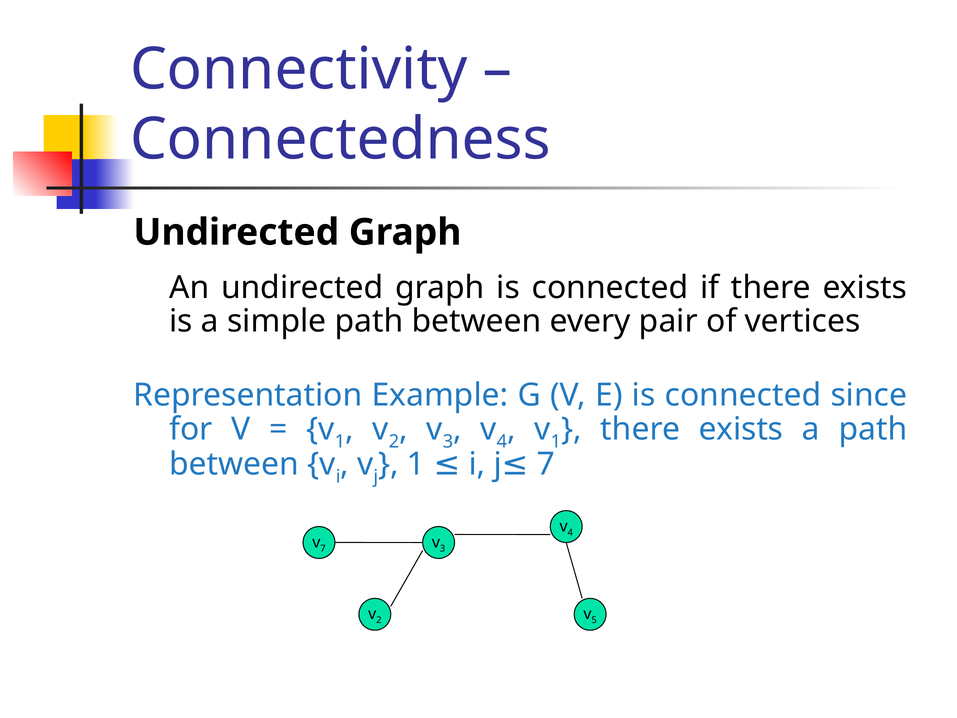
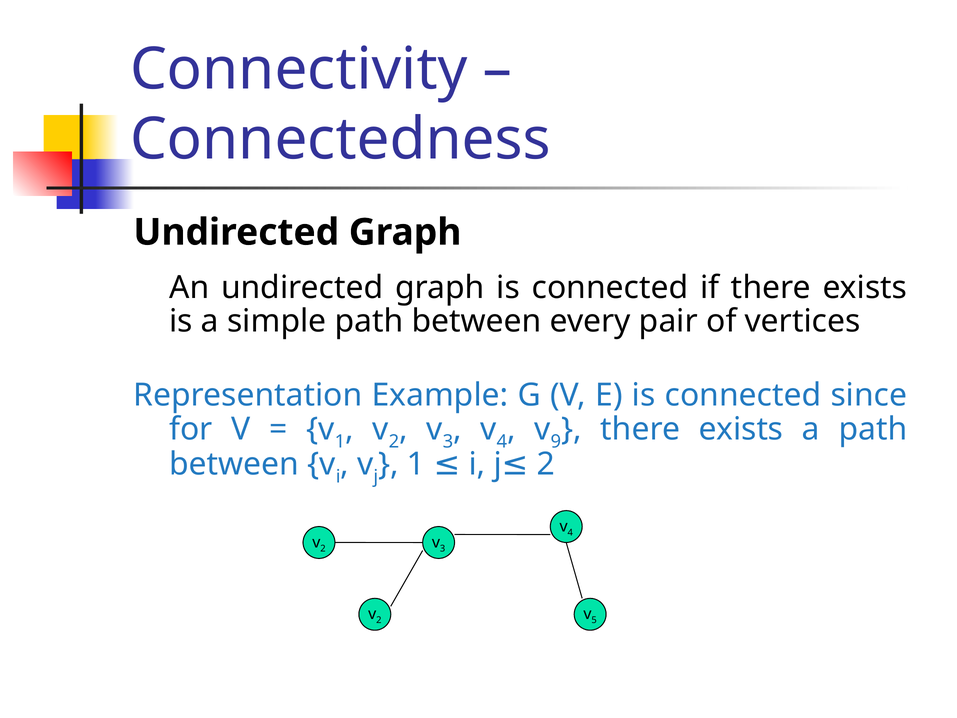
1: 1 -> 9 (556, 442)
7: 7 -> 2 (546, 464)
7: 7 -> 2 (323, 548)
